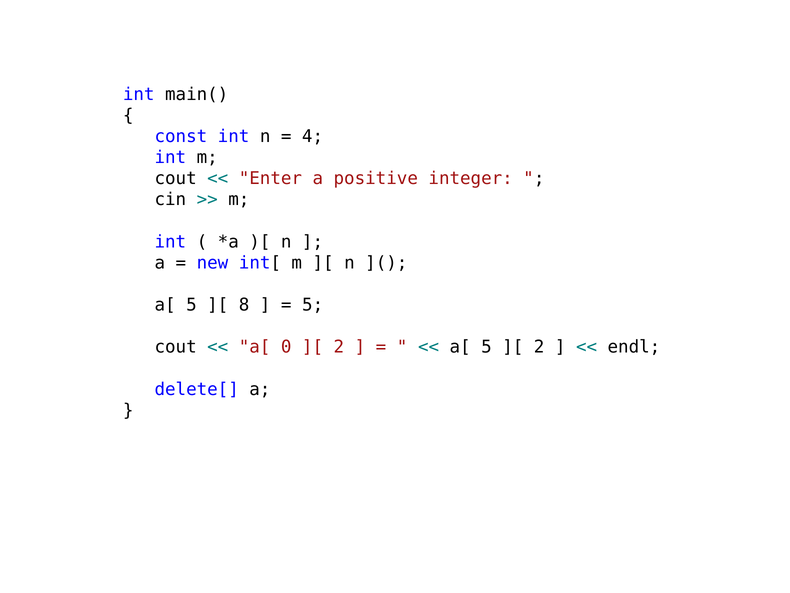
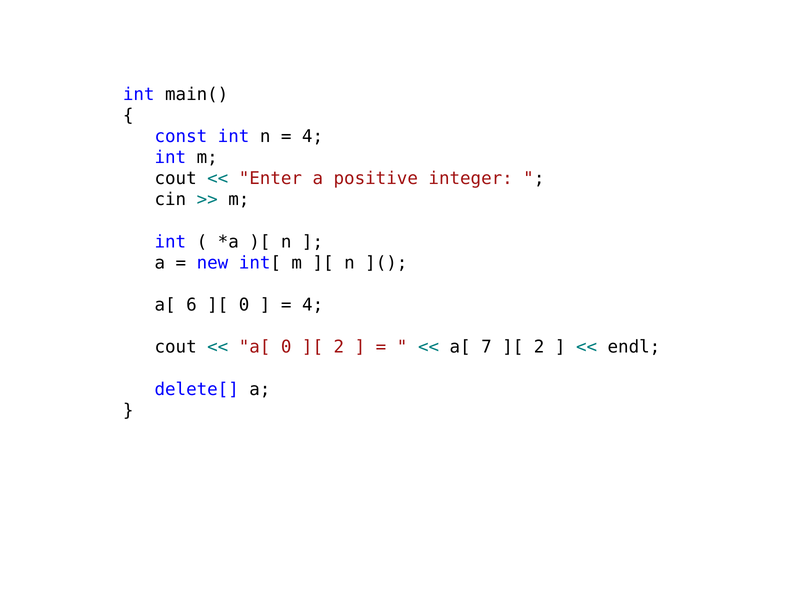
5: 5 -> 6 (191, 305)
8: 8 -> 0 (244, 305)
5: 5 -> 4 (313, 305)
5: 5 -> 7 (486, 347)
